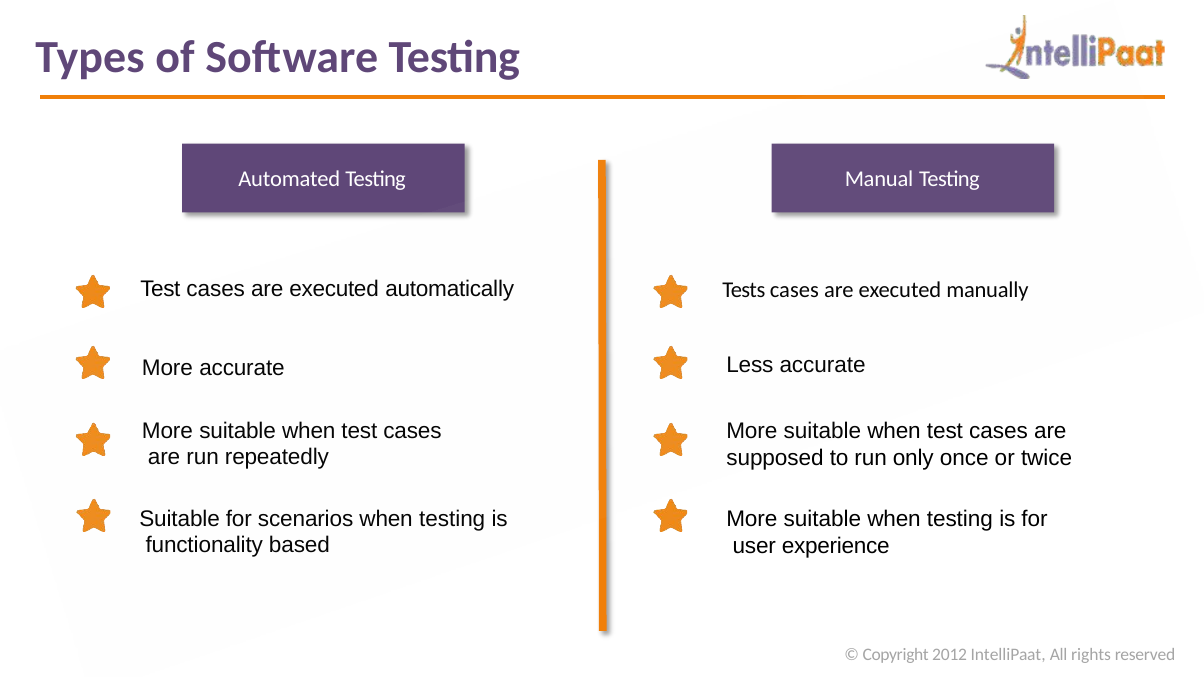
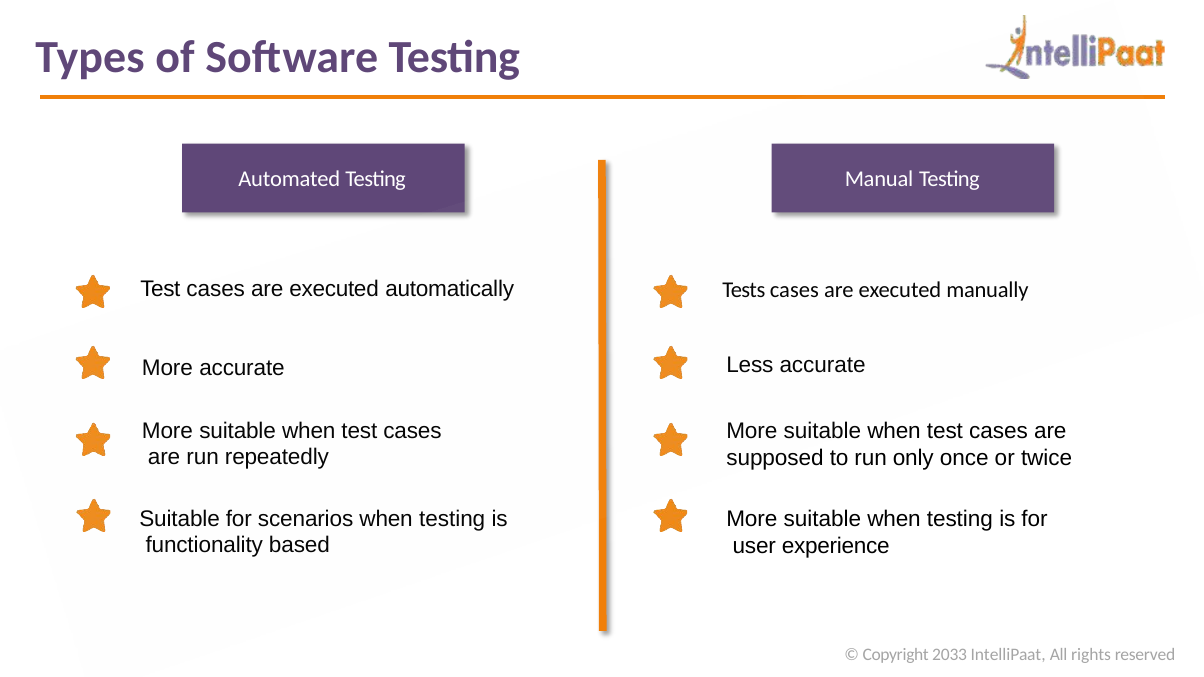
2012: 2012 -> 2033 (950, 655)
